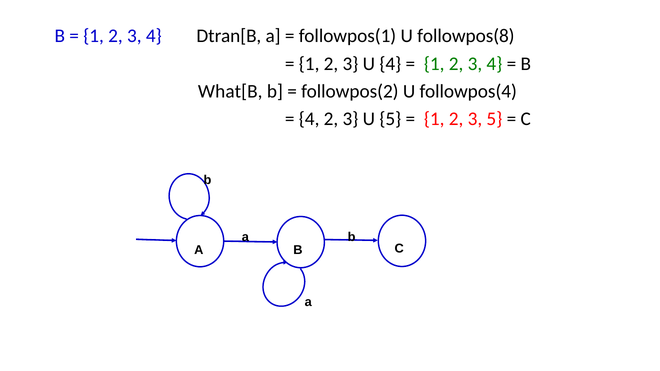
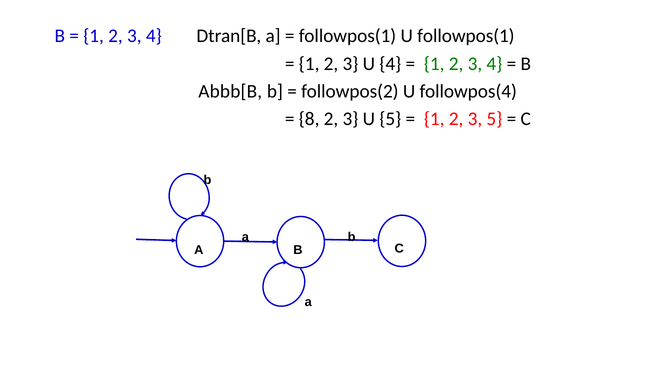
U followpos(8: followpos(8 -> followpos(1 (466, 36)
What[B: What[B -> Abbb[B (230, 91)
4: 4 -> 8 (309, 119)
